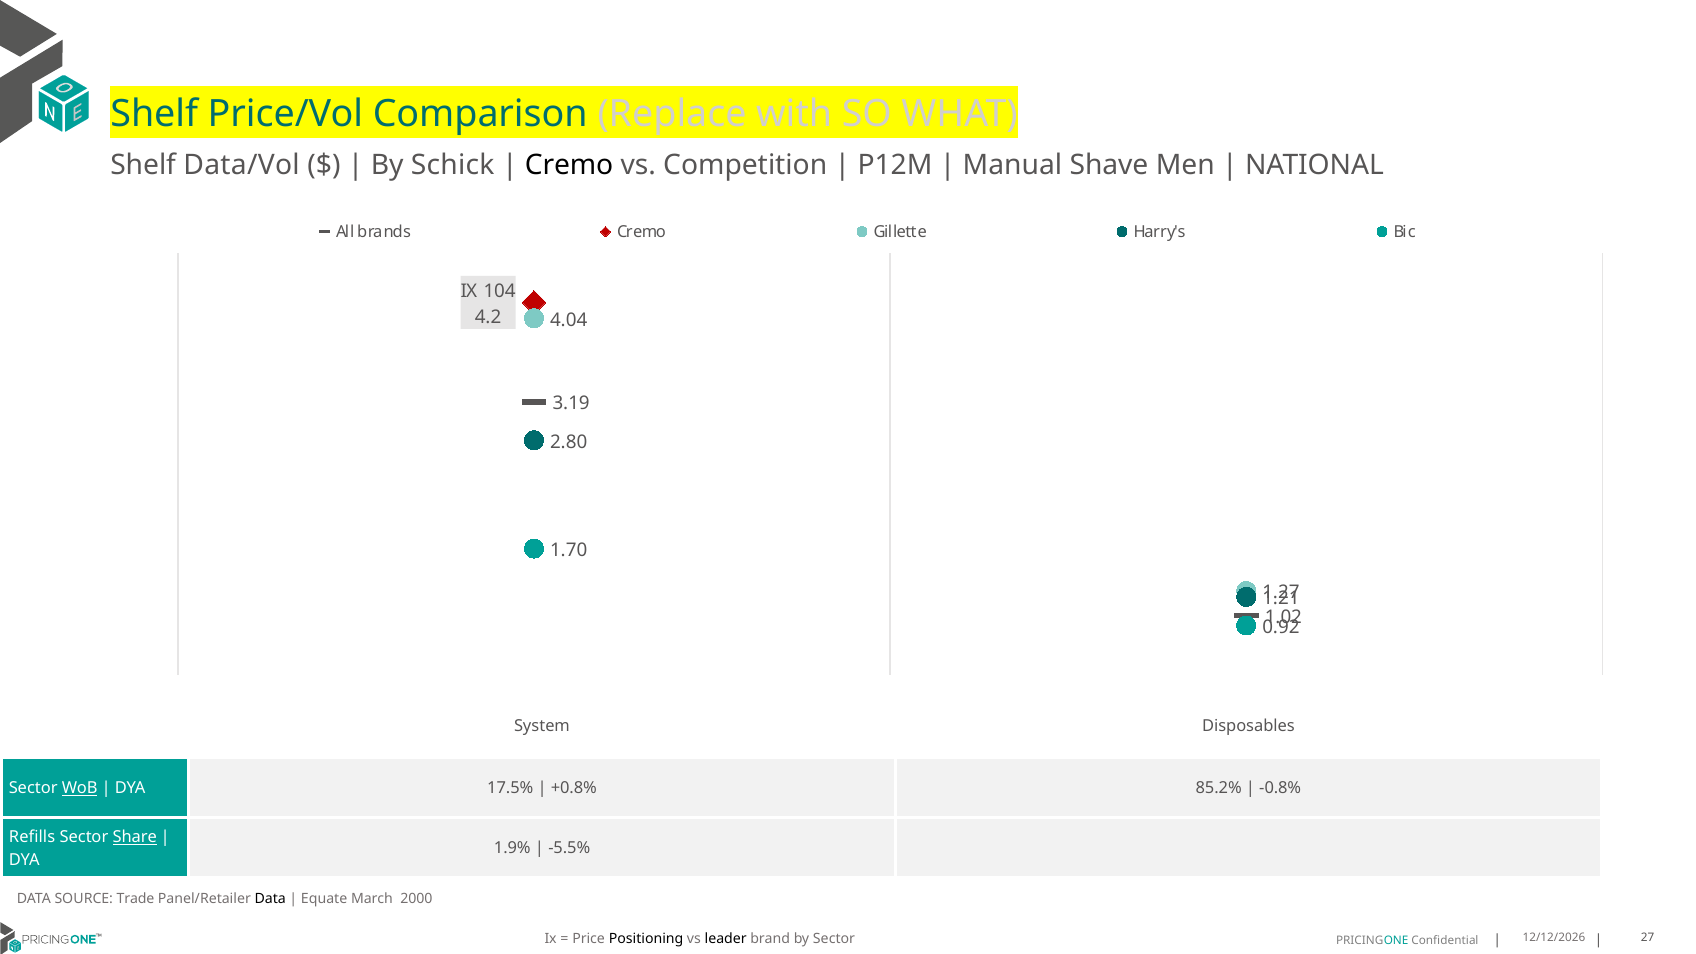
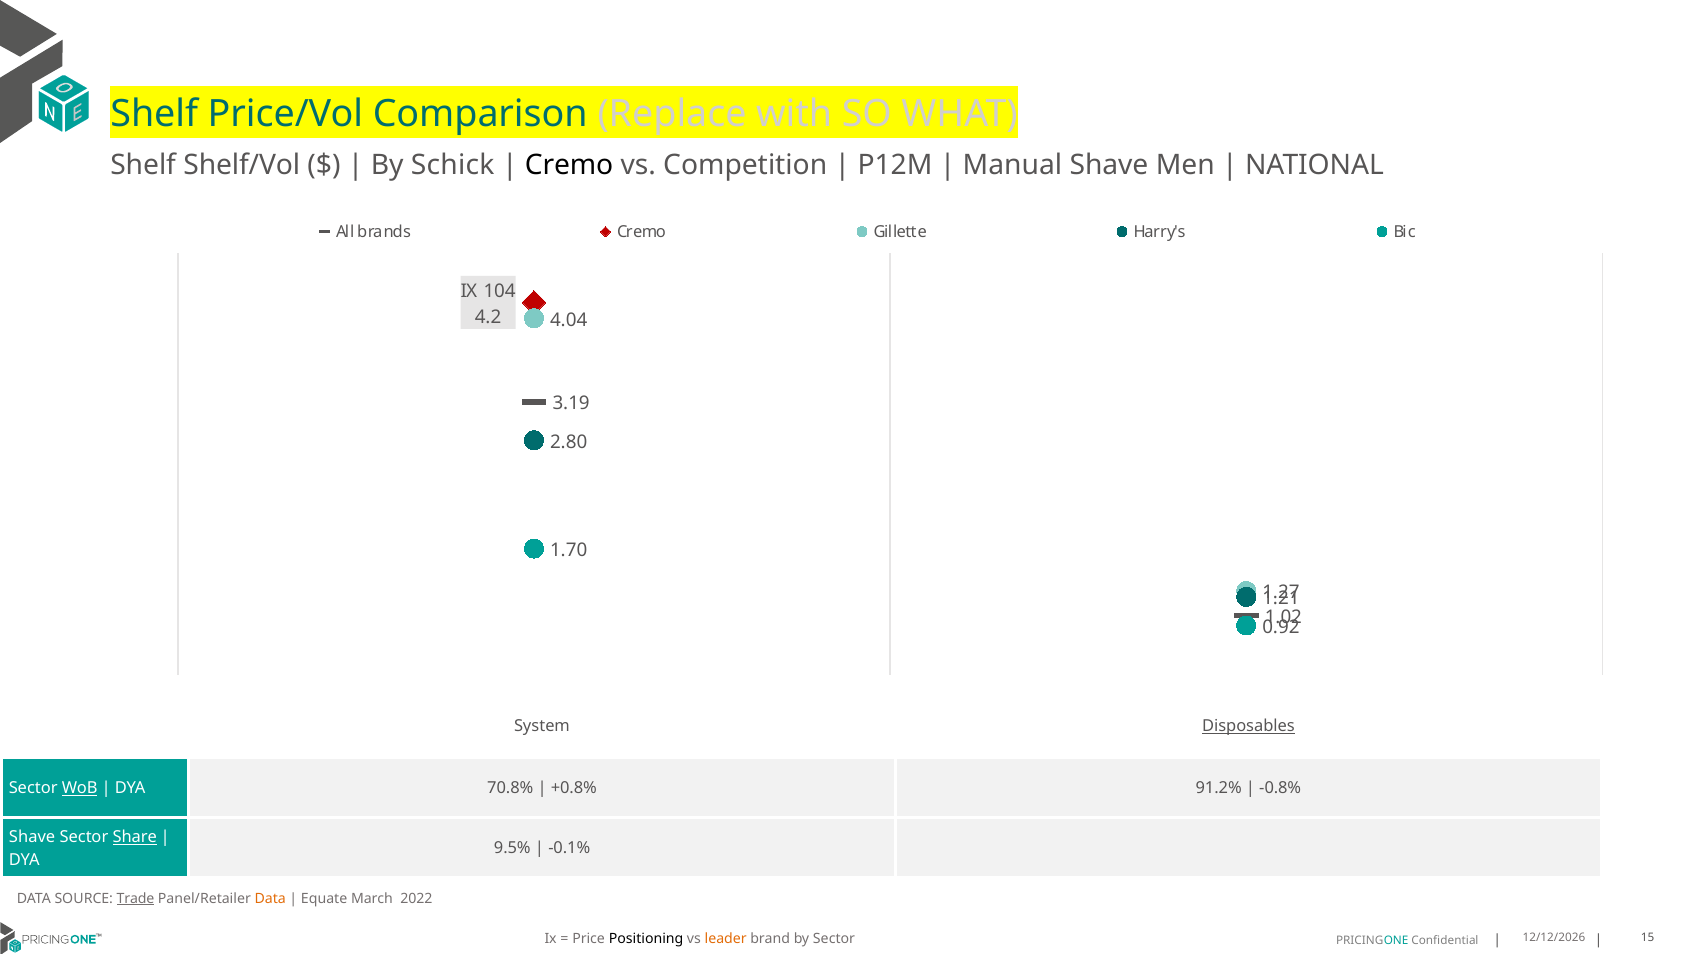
Data/Vol: Data/Vol -> Shelf/Vol (242, 165)
Disposables underline: none -> present (1248, 726)
17.5%: 17.5% -> 70.8% (510, 788)
85.2%: 85.2% -> 91.2% (1219, 788)
Refills: Refills -> Shave (32, 837)
1.9%: 1.9% -> 9.5% (512, 849)
-5.5%: -5.5% -> -0.1% (569, 849)
Trade underline: none -> present (135, 899)
Data colour: black -> orange (270, 899)
2000: 2000 -> 2022 (416, 899)
leader colour: black -> orange (726, 939)
27: 27 -> 15 (1648, 938)
